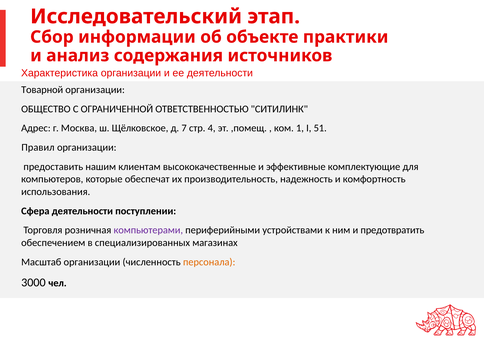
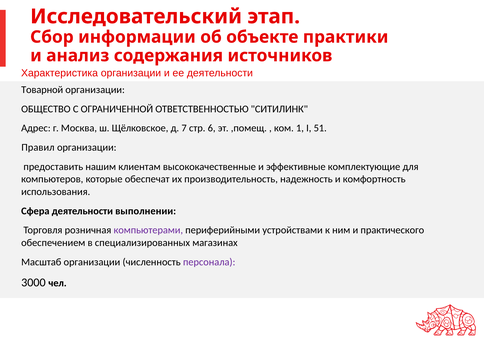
4: 4 -> 6 (212, 128)
поступлении: поступлении -> выполнении (146, 211)
предотвратить: предотвратить -> практического (392, 230)
персонала colour: orange -> purple (209, 262)
